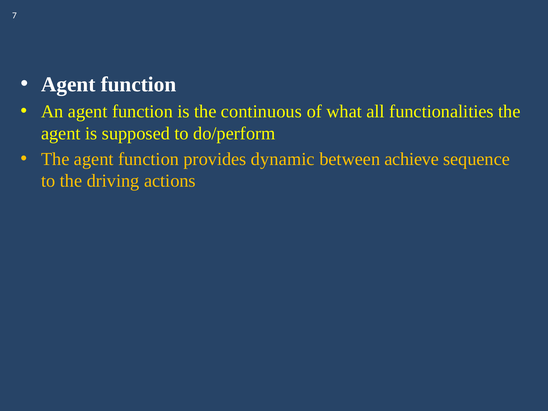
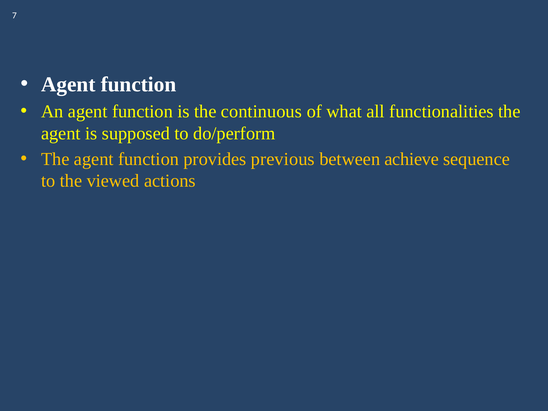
dynamic: dynamic -> previous (283, 159)
driving: driving -> viewed (113, 181)
